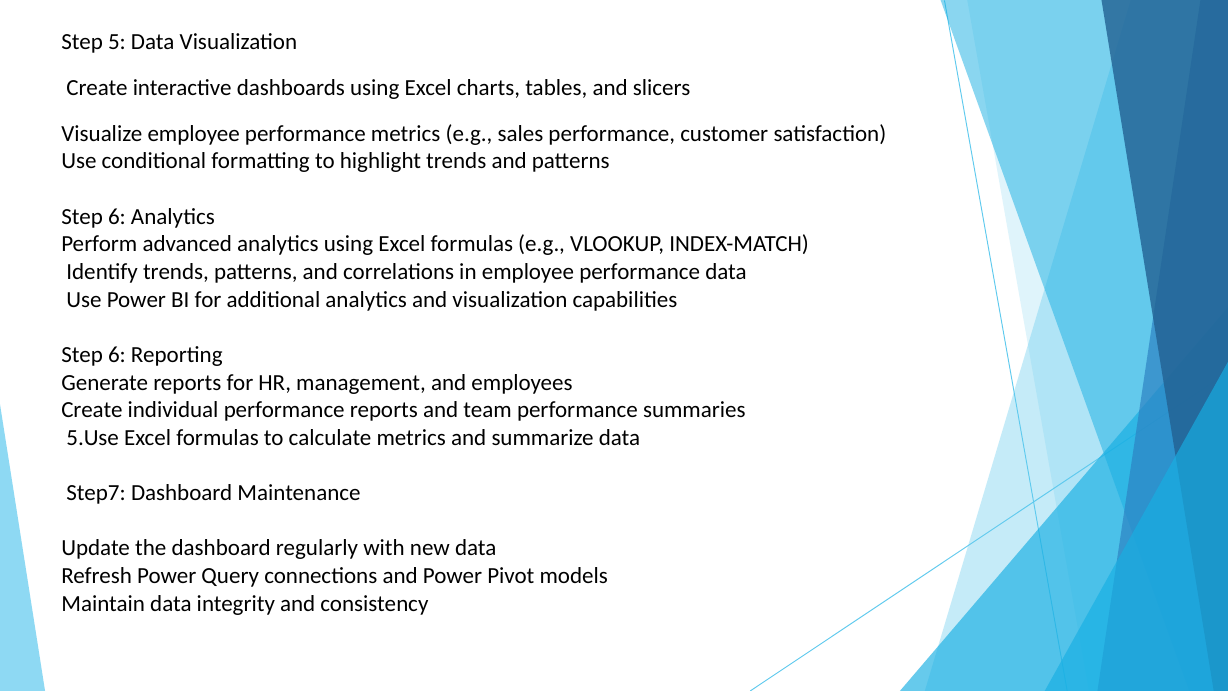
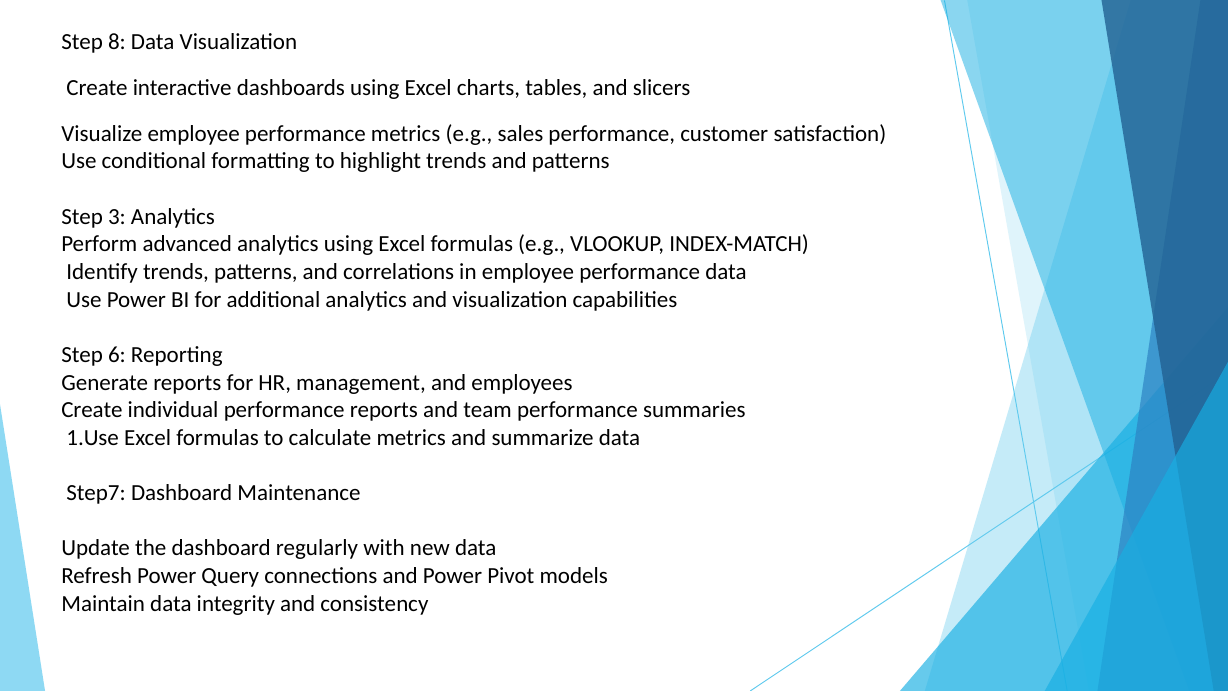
5: 5 -> 8 (117, 42)
6: 6 -> 3 (117, 216)
5.Use: 5.Use -> 1.Use (93, 438)
